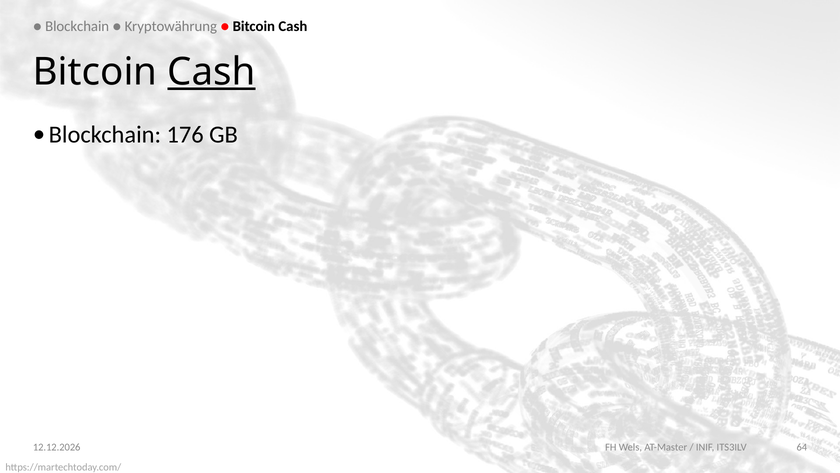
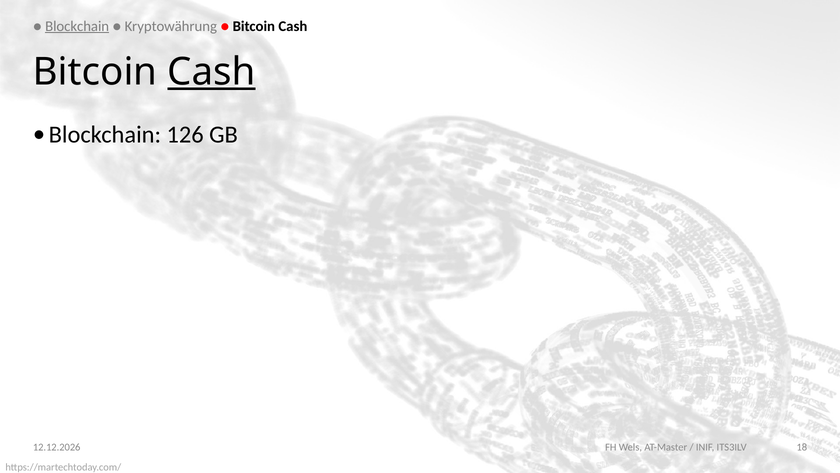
Blockchain underline: none -> present (77, 26)
176: 176 -> 126 (185, 135)
64: 64 -> 18 (802, 447)
